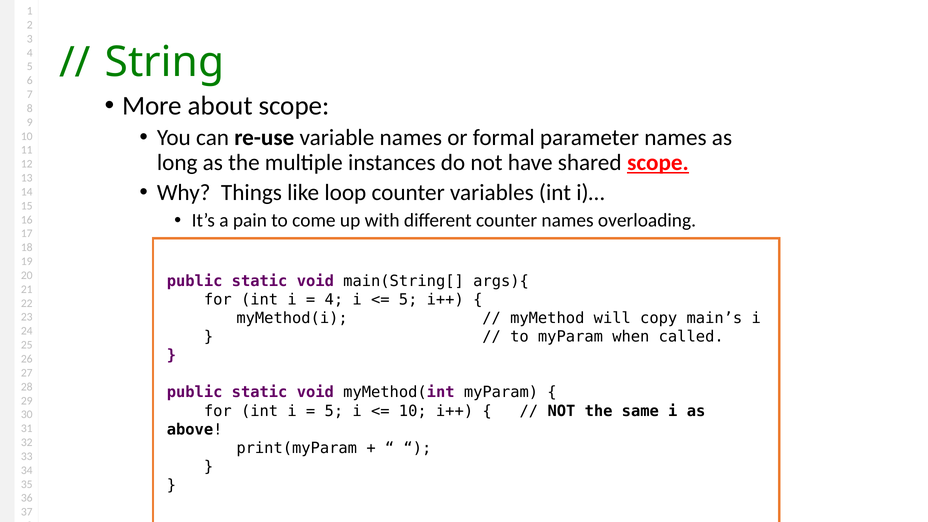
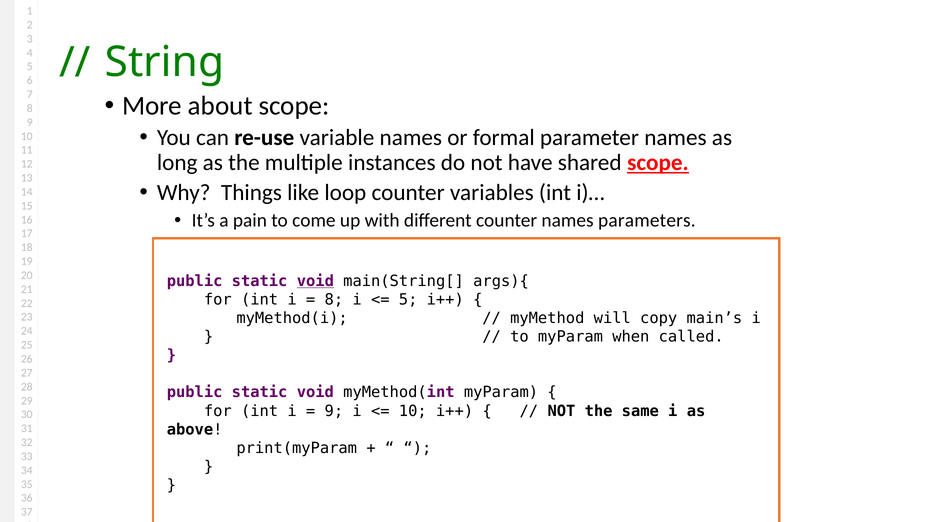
overloading: overloading -> parameters (647, 220)
void underline: none -> present (315, 281)
4: 4 -> 8 (334, 300)
5: 5 -> 9 (334, 411)
